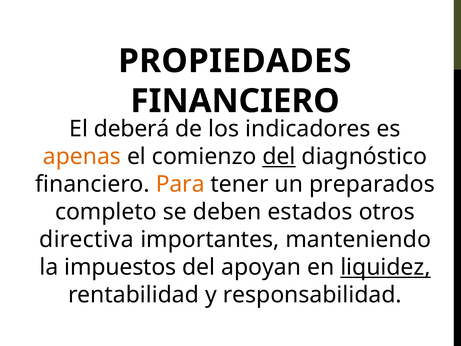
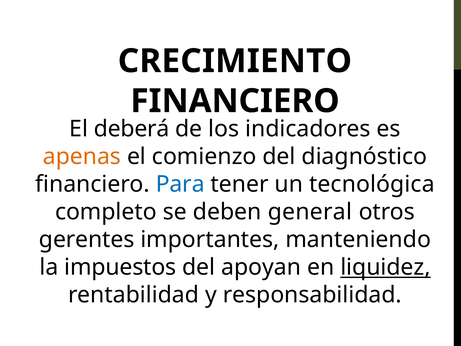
PROPIEDADES: PROPIEDADES -> CRECIMIENTO (235, 61)
del underline: present -> none (279, 157)
Para colour: orange -> blue (180, 184)
preparados: preparados -> tecnológica (372, 184)
estados: estados -> general (310, 212)
directiva: directiva -> gerentes (87, 240)
